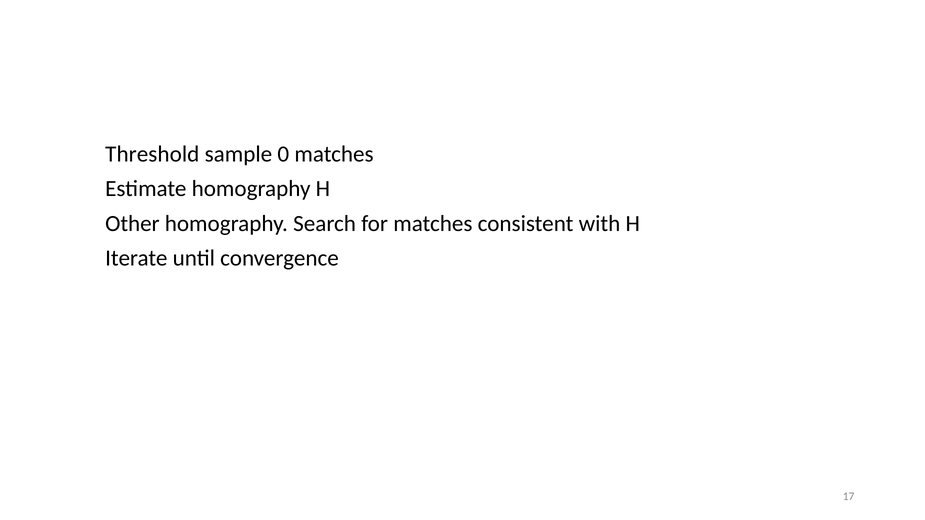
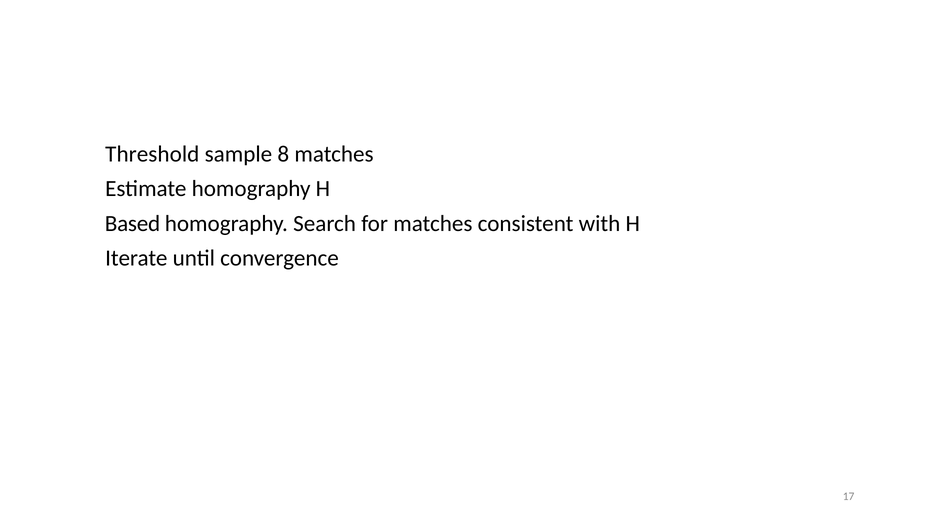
0: 0 -> 8 (283, 154)
Other: Other -> Based (133, 224)
